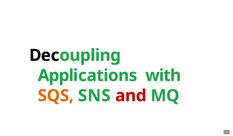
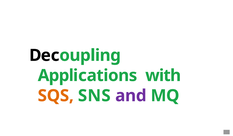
and colour: red -> purple (131, 96)
